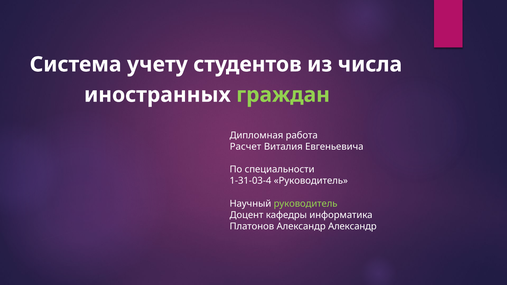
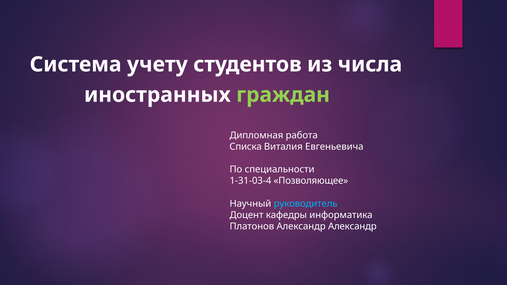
Расчет: Расчет -> Списка (246, 147)
1-31-03-4 Руководитель: Руководитель -> Позволяющее (311, 181)
руководитель colour: light green -> light blue (306, 204)
